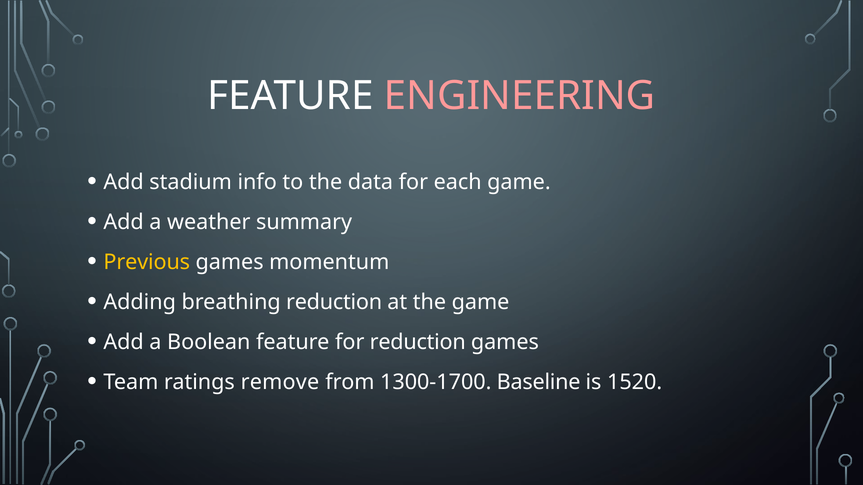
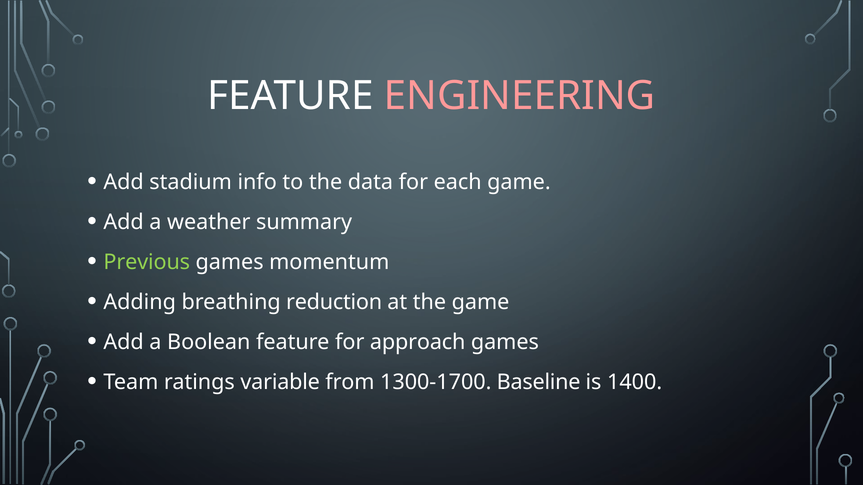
Previous colour: yellow -> light green (147, 262)
for reduction: reduction -> approach (418, 342)
remove: remove -> variable (280, 382)
1520: 1520 -> 1400 (635, 382)
